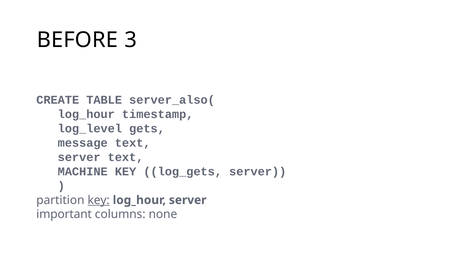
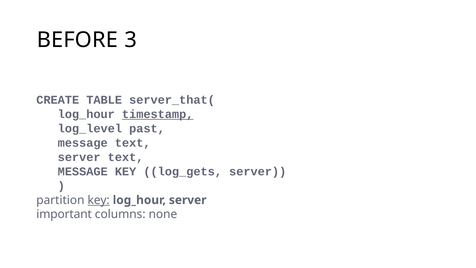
server_also(: server_also( -> server_that( (172, 100)
timestamp underline: none -> present (158, 114)
gets: gets -> past (147, 128)
MACHINE: MACHINE -> MESSAGE (83, 171)
